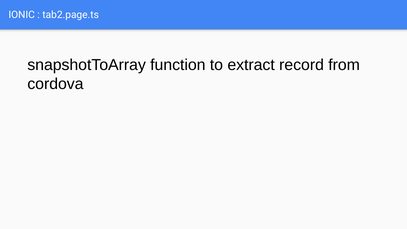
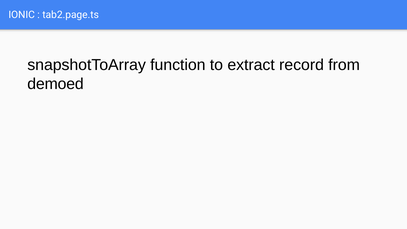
cordova: cordova -> demoed (55, 84)
